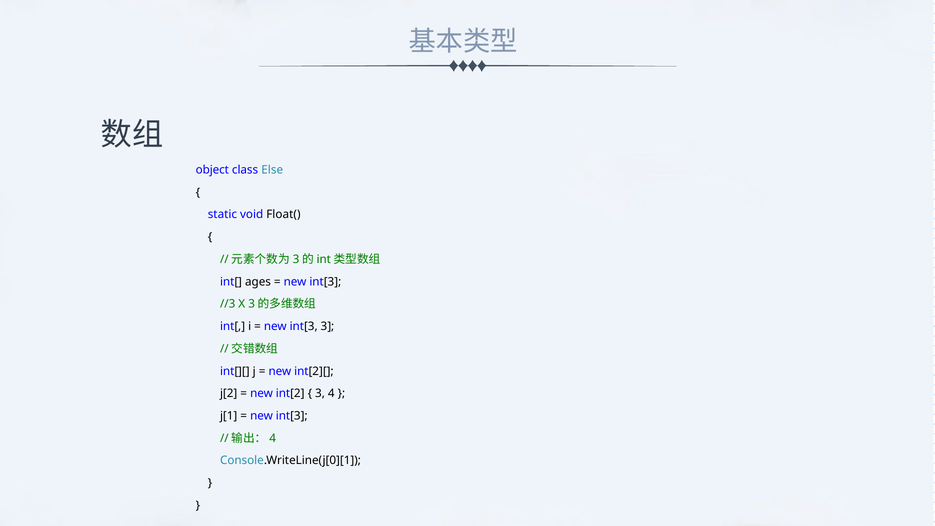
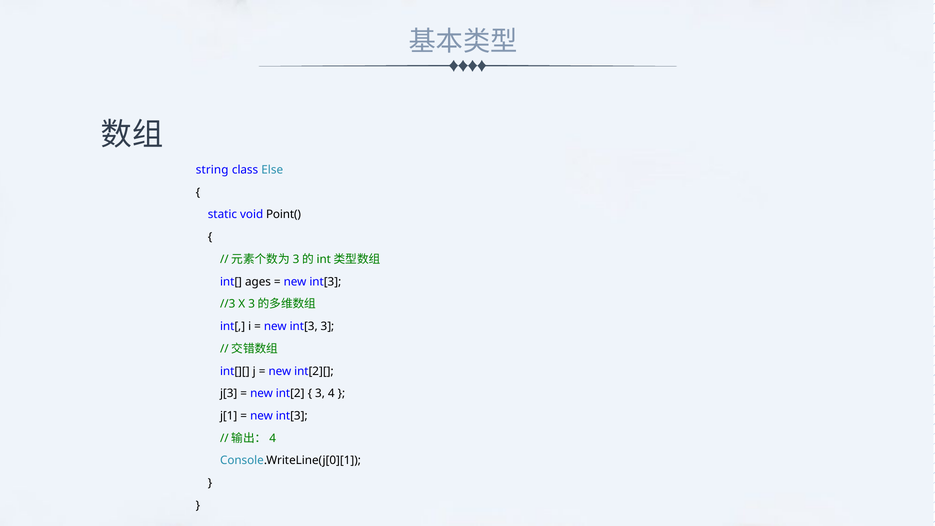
object: object -> string (212, 170)
Float(: Float( -> Point( (283, 215)
j[2: j[2 -> j[3 (229, 393)
